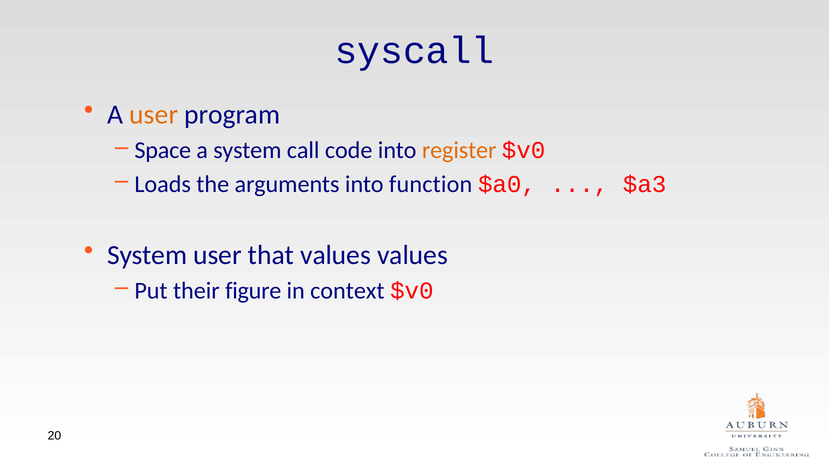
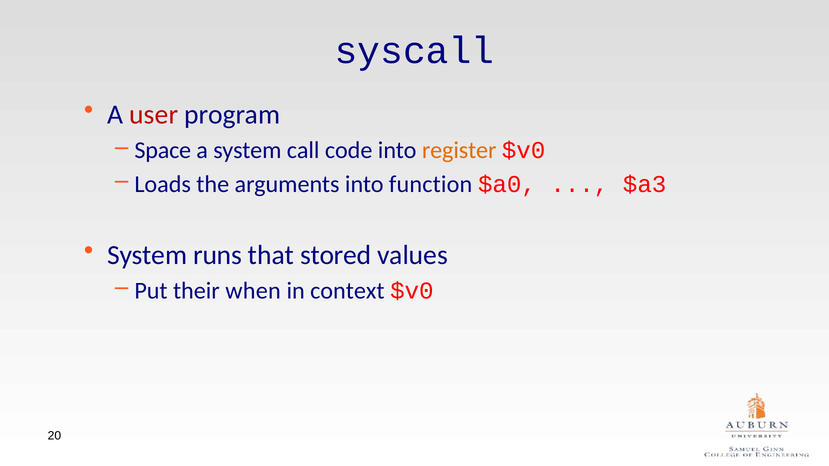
user colour: orange -> red (154, 115)
System user: user -> runs (218, 255)
that values: values -> stored (336, 255)
figure: figure -> when (253, 291)
